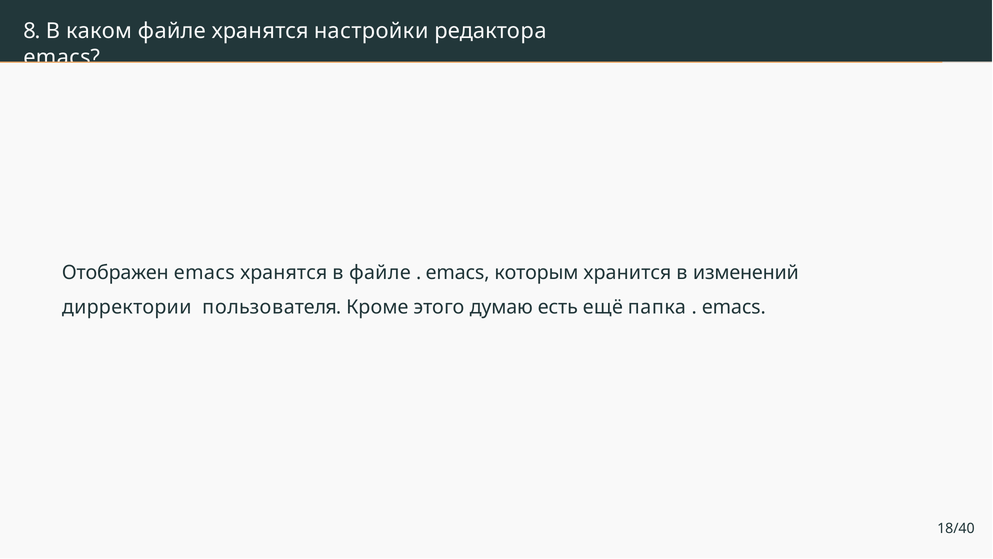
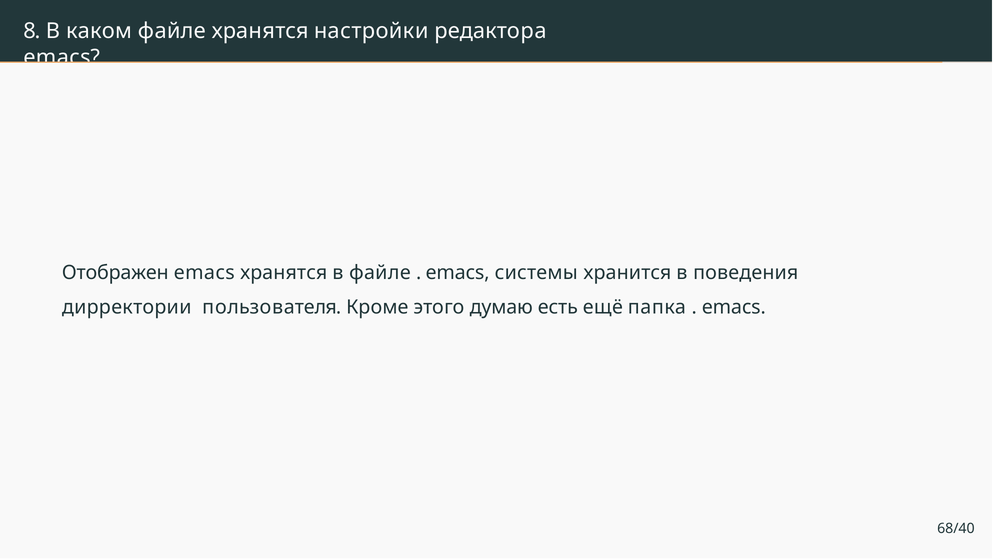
которым: которым -> системы (536, 273)
изменений: изменений -> поведения (746, 273)
18/40: 18/40 -> 68/40 (956, 529)
